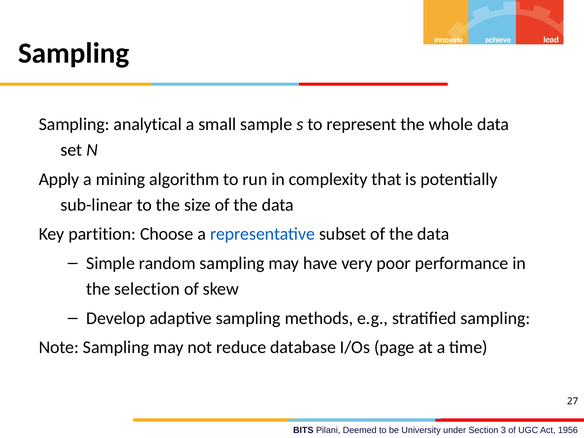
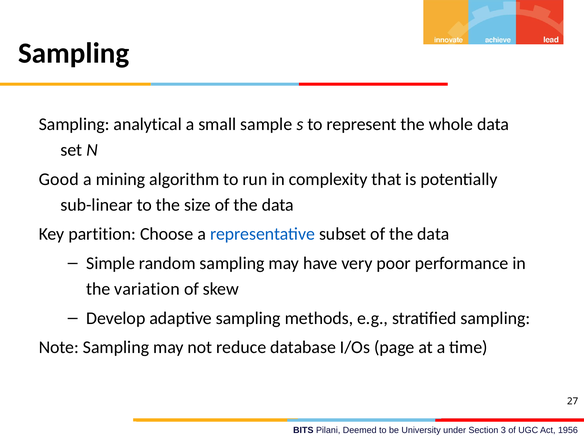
Apply: Apply -> Good (59, 179)
selection: selection -> variation (147, 289)
